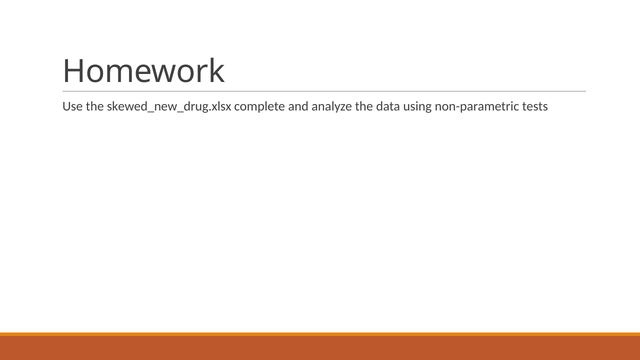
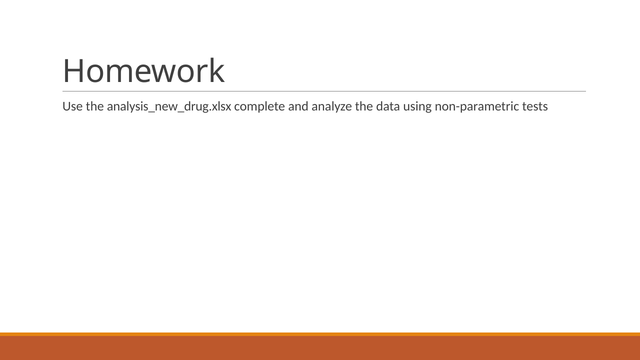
skewed_new_drug.xlsx: skewed_new_drug.xlsx -> analysis_new_drug.xlsx (169, 106)
